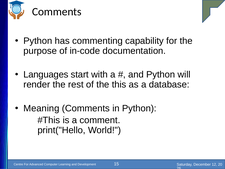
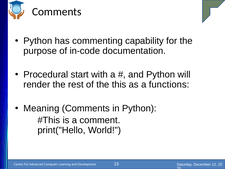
Languages: Languages -> Procedural (46, 74)
database: database -> functions (169, 84)
